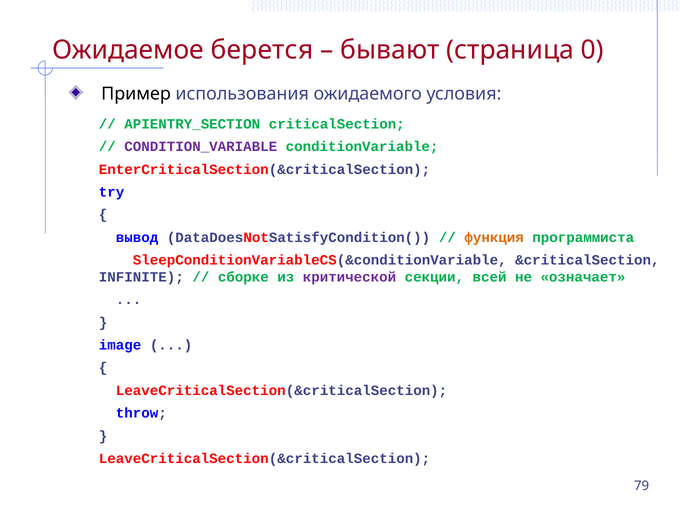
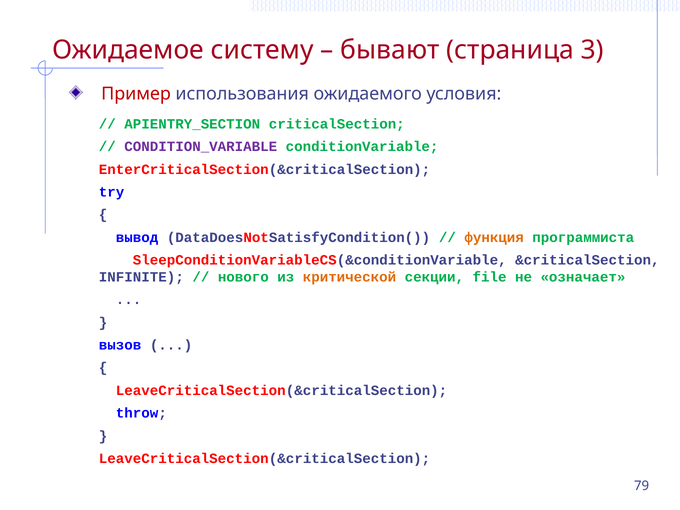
берется: берется -> систему (262, 50)
0: 0 -> 3 (592, 50)
Пример colour: black -> red (136, 94)
сборке: сборке -> нового (243, 277)
критической colour: purple -> orange (349, 277)
всей: всей -> file (490, 277)
image: image -> вызов (120, 345)
